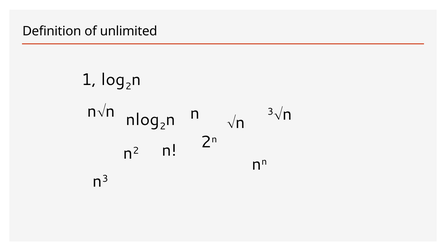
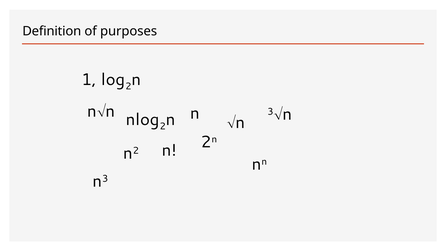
unlimited: unlimited -> purposes (129, 31)
